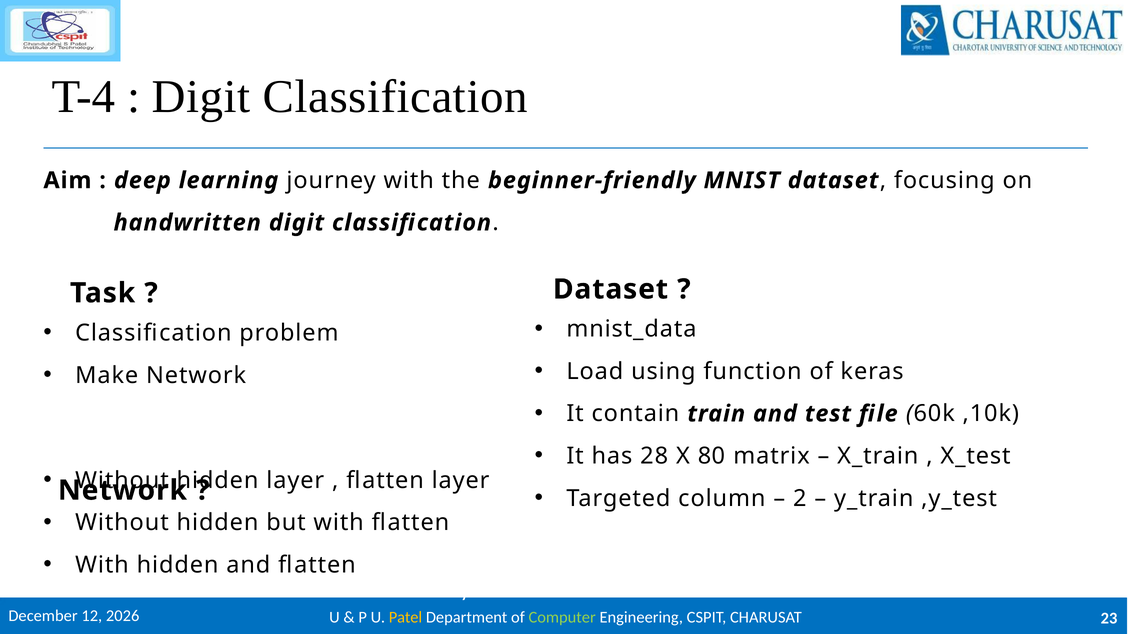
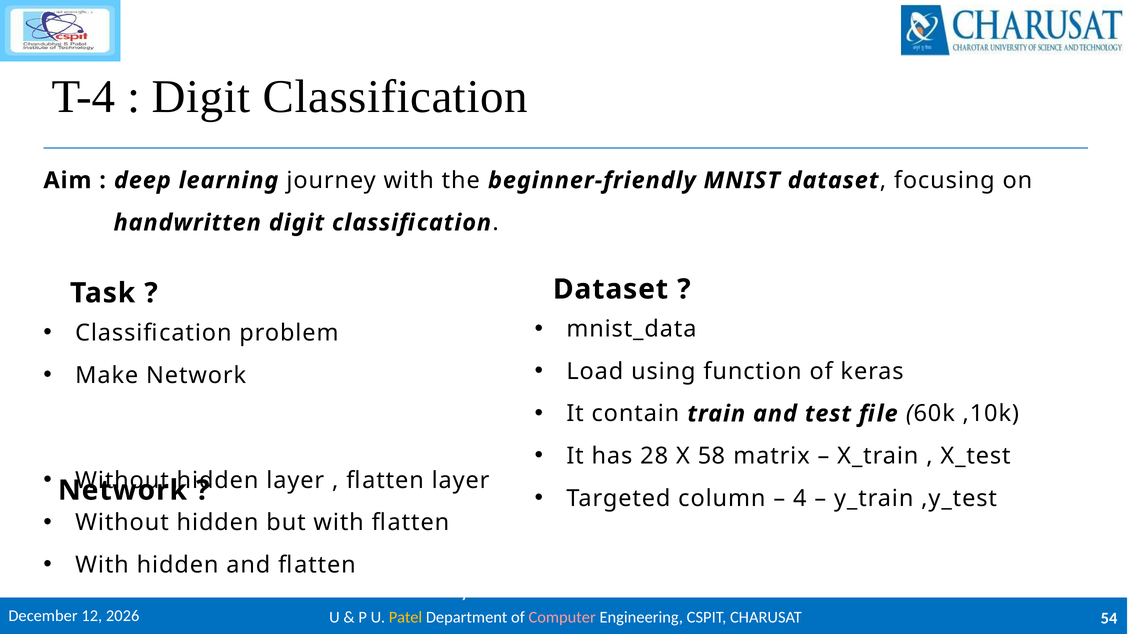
80: 80 -> 58 (711, 456)
2: 2 -> 4 (800, 499)
23: 23 -> 54 (1109, 619)
Computer colour: light green -> pink (562, 618)
